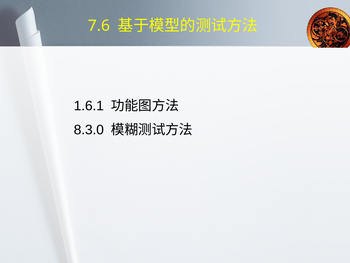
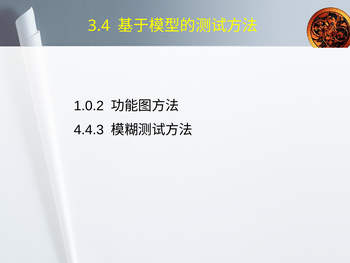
7.6: 7.6 -> 3.4 (99, 26)
1.6.1: 1.6.1 -> 1.0.2 (89, 106)
8.3.0: 8.3.0 -> 4.4.3 (89, 130)
